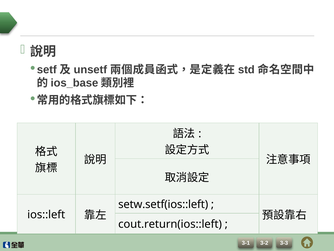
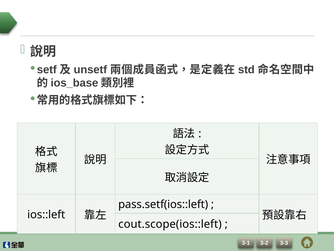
setw.setf(ios::left: setw.setf(ios::left -> pass.setf(ios::left (163, 204)
cout.return(ios::left: cout.return(ios::left -> cout.scope(ios::left (170, 224)
